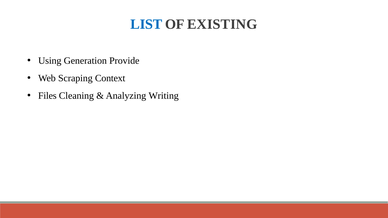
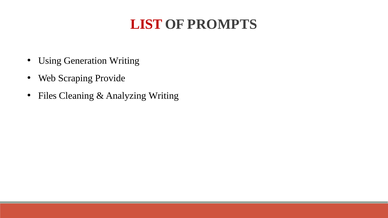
LIST colour: blue -> red (146, 24)
EXISTING: EXISTING -> PROMPTS (222, 24)
Generation Provide: Provide -> Writing (124, 61)
Context: Context -> Provide (110, 78)
